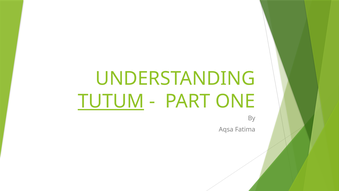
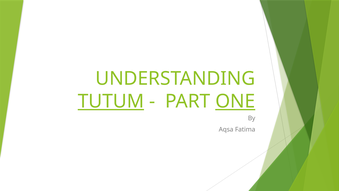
ONE underline: none -> present (235, 101)
